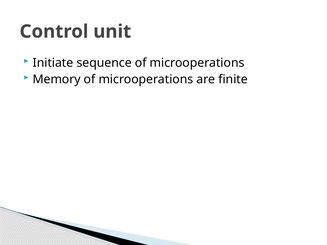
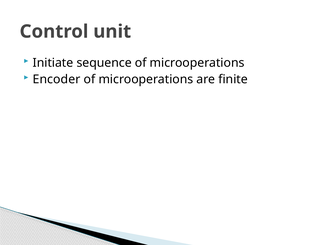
Memory: Memory -> Encoder (57, 79)
